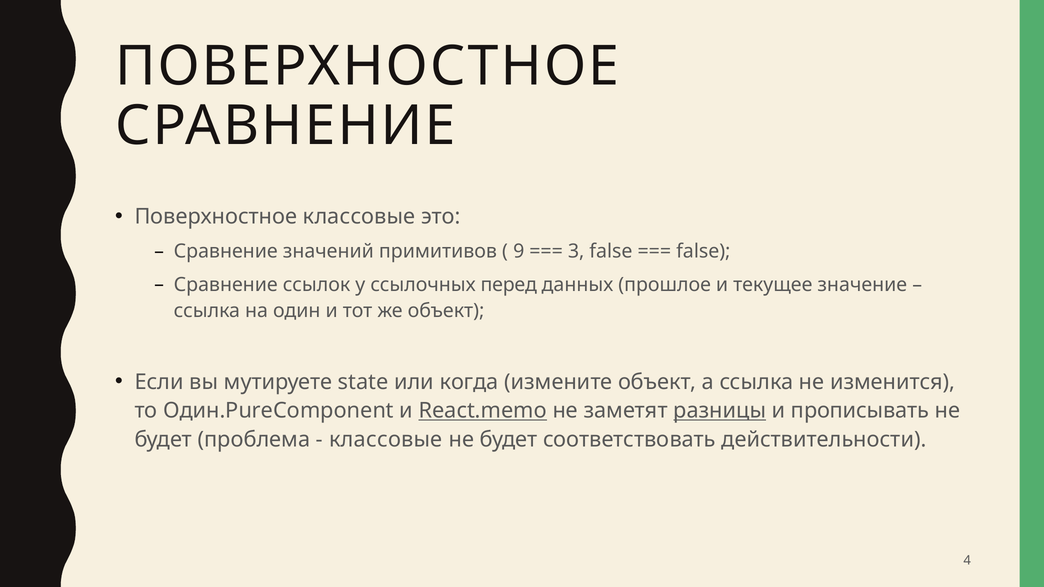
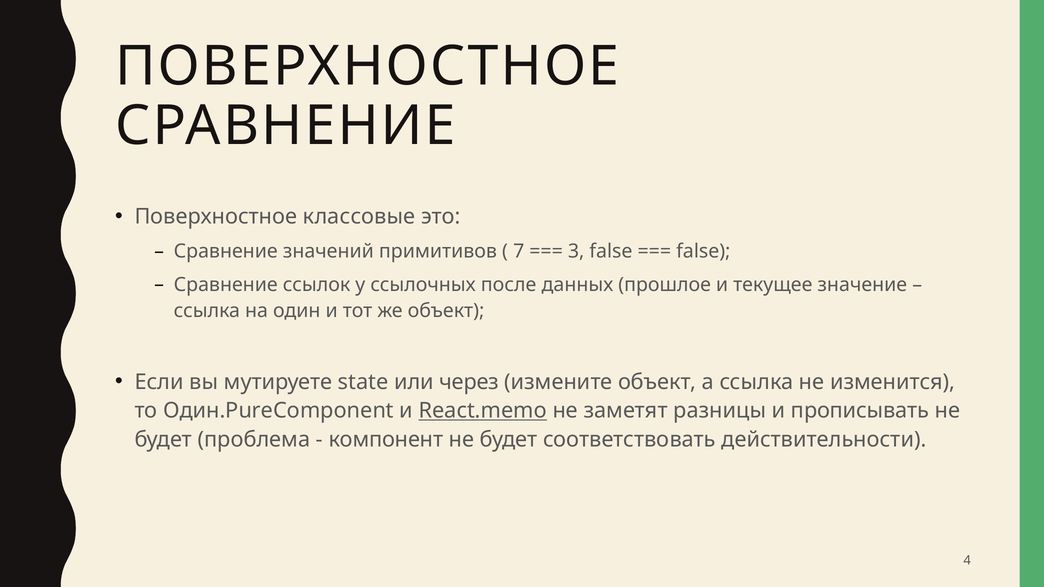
9: 9 -> 7 (519, 251)
перед: перед -> после (509, 285)
когда: когда -> через (469, 382)
разницы underline: present -> none (720, 411)
классовые: классовые -> компонент (386, 440)
